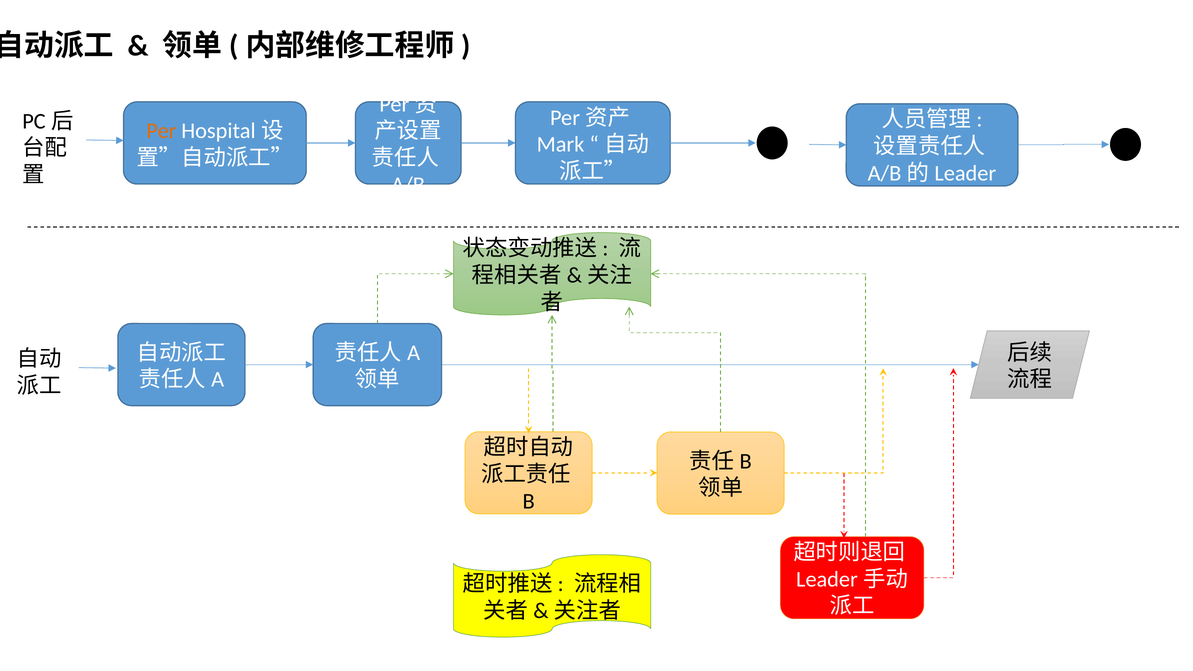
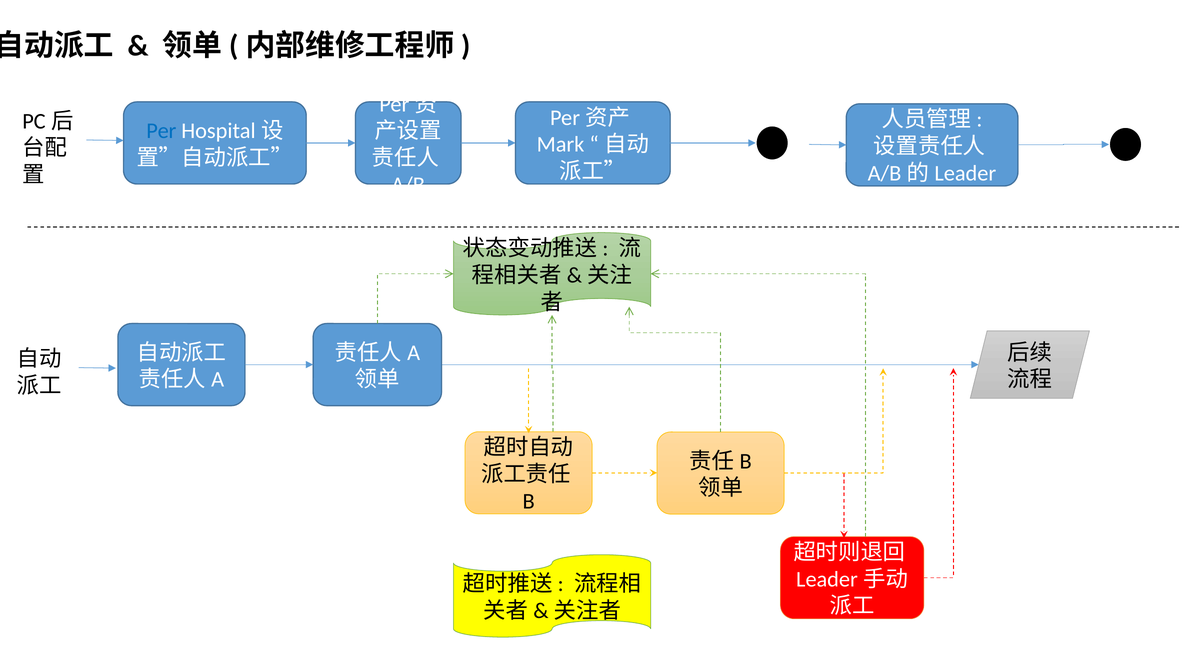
Per colour: orange -> blue (161, 131)
